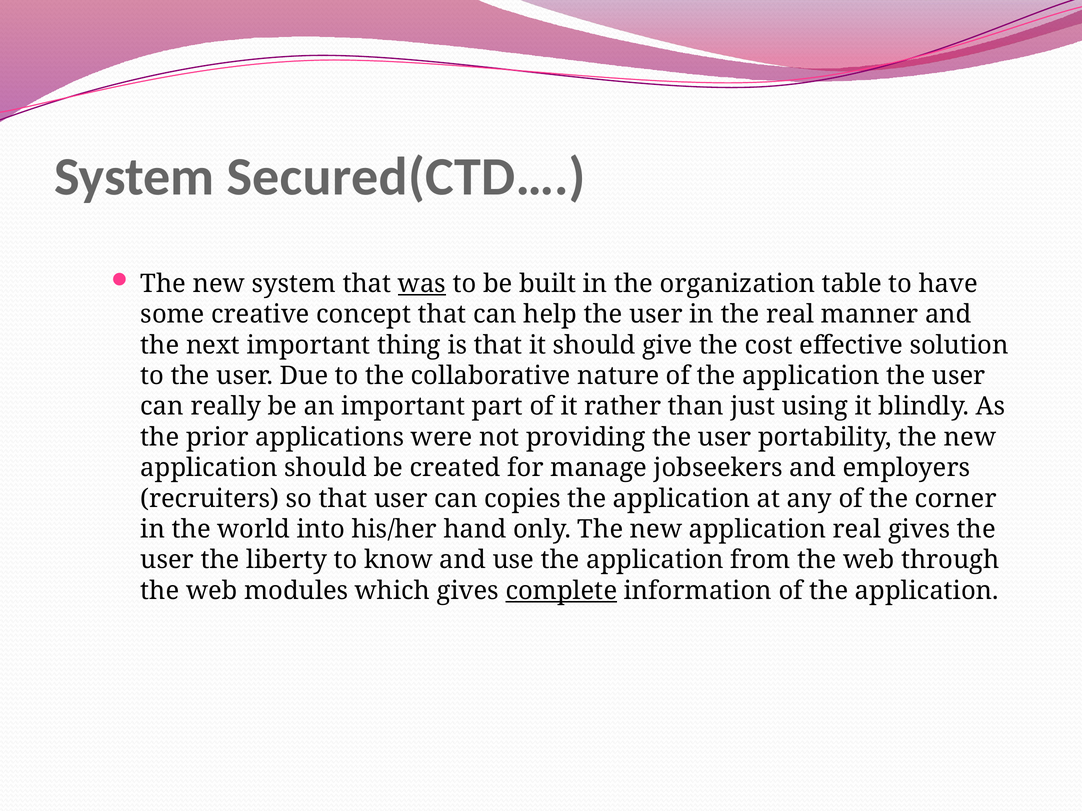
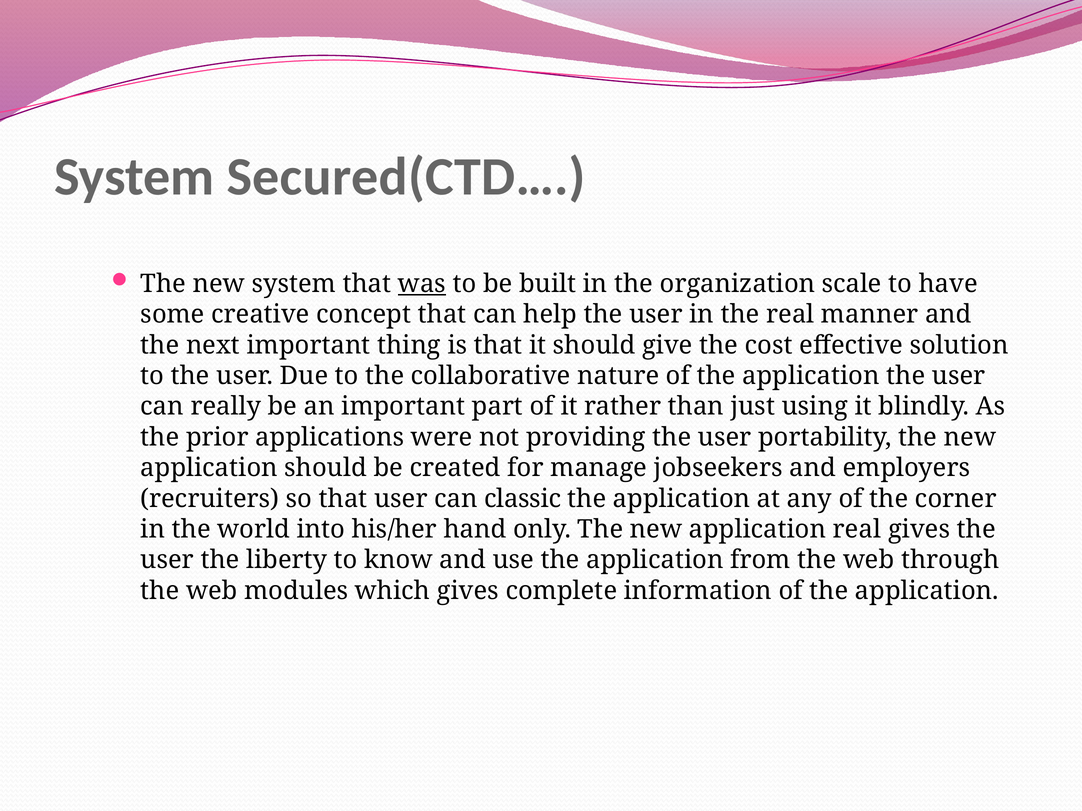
table: table -> scale (852, 284)
copies: copies -> classic (523, 499)
complete underline: present -> none (561, 591)
